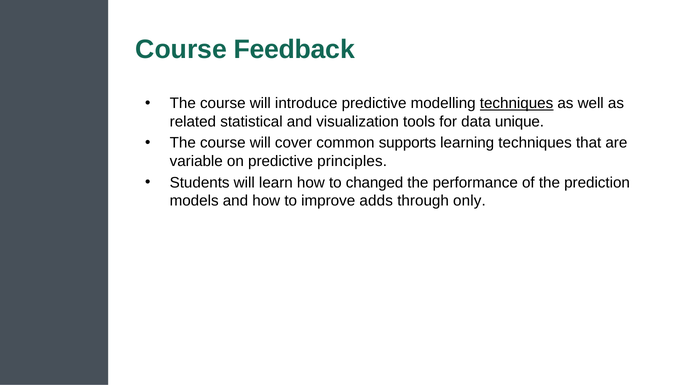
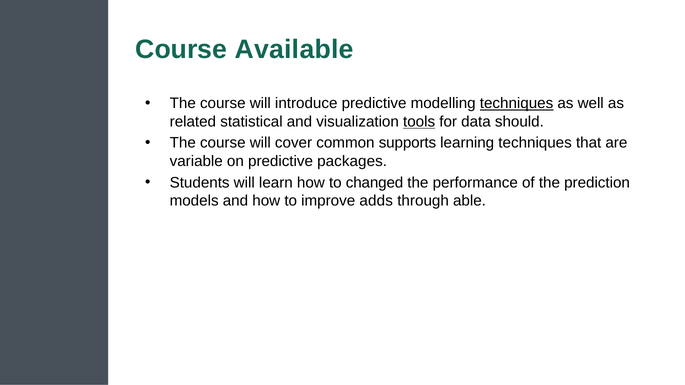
Feedback: Feedback -> Available (294, 49)
tools underline: none -> present (419, 122)
unique: unique -> should (519, 122)
principles: principles -> packages (352, 161)
only: only -> able (469, 201)
